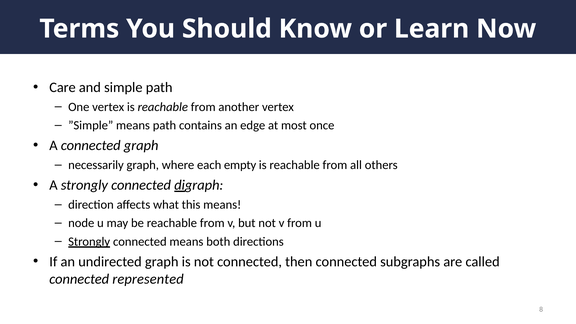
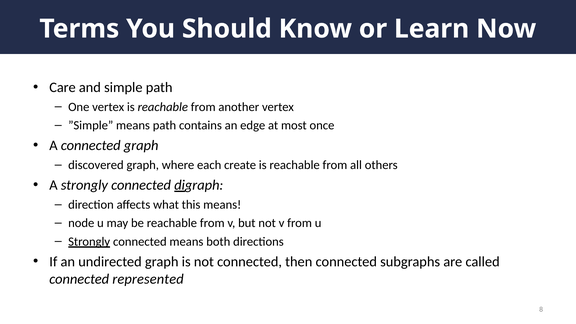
necessarily: necessarily -> discovered (96, 165)
empty: empty -> create (240, 165)
